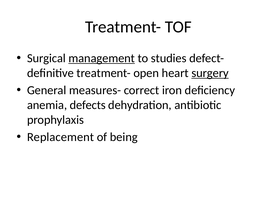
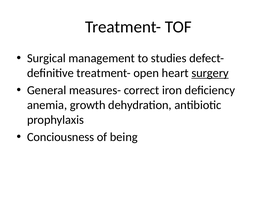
management underline: present -> none (102, 58)
defects: defects -> growth (88, 105)
Replacement: Replacement -> Conciousness (61, 137)
